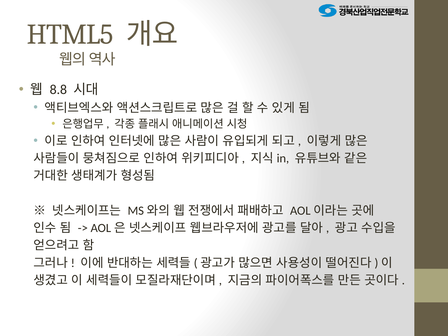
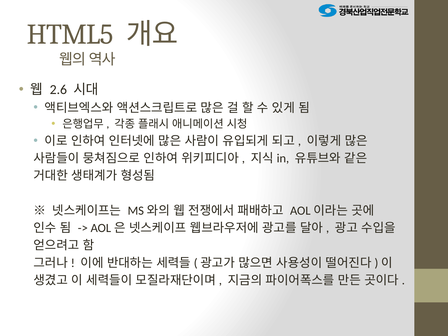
8.8: 8.8 -> 2.6 (58, 90)
